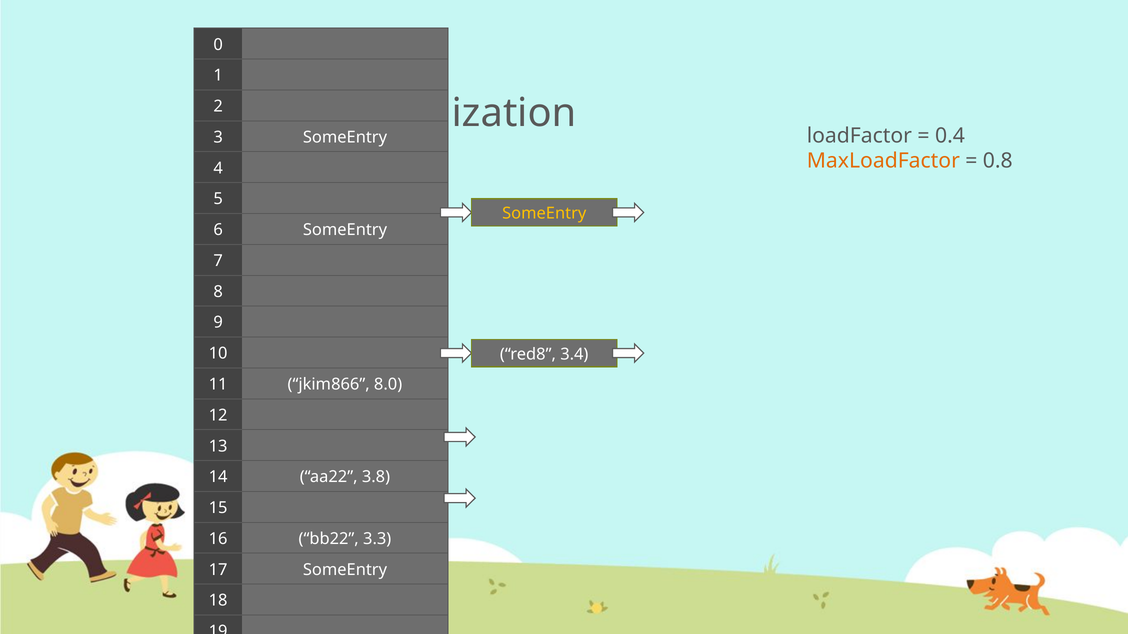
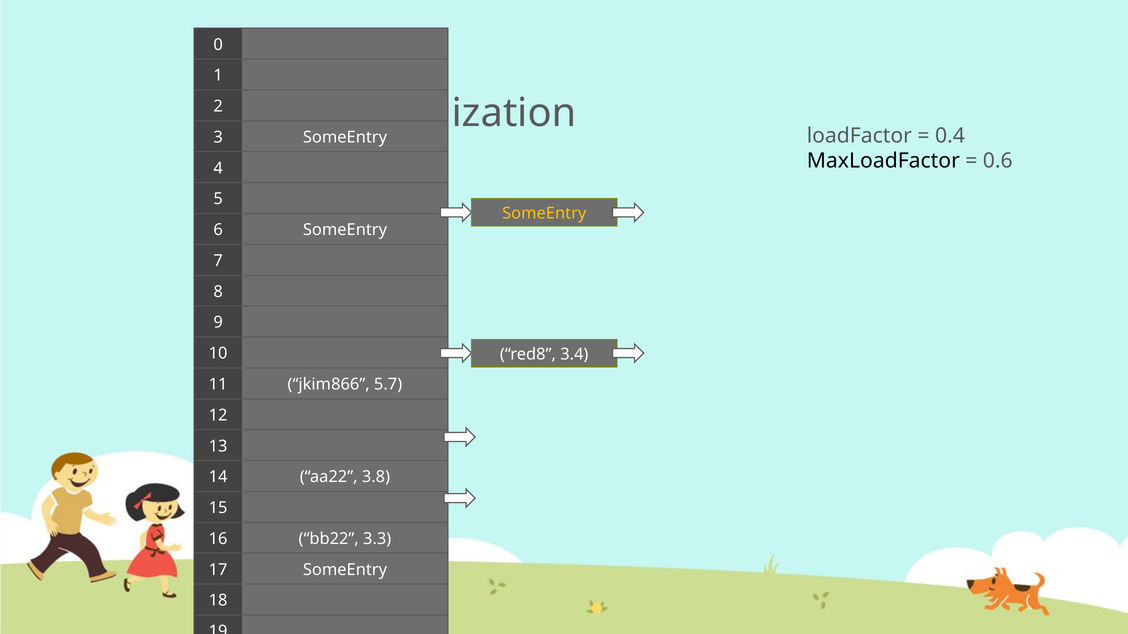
MaxLoadFactor colour: orange -> black (883, 161)
0.8: 0.8 -> 0.6 (998, 161)
8.0: 8.0 -> 5.7 (388, 385)
